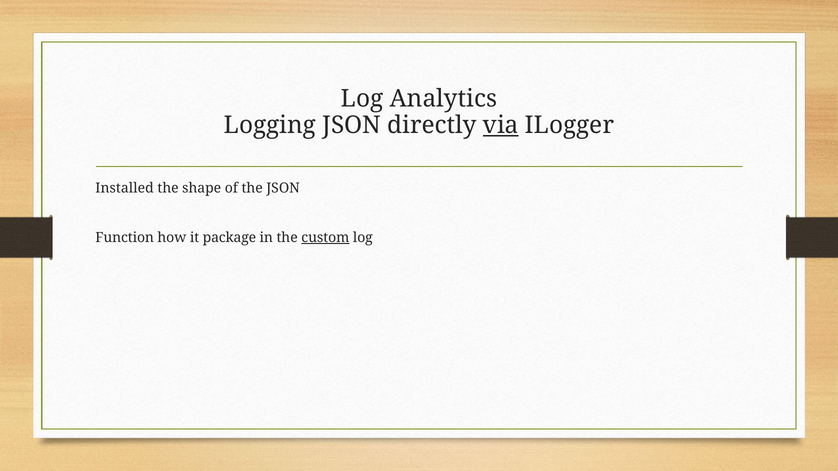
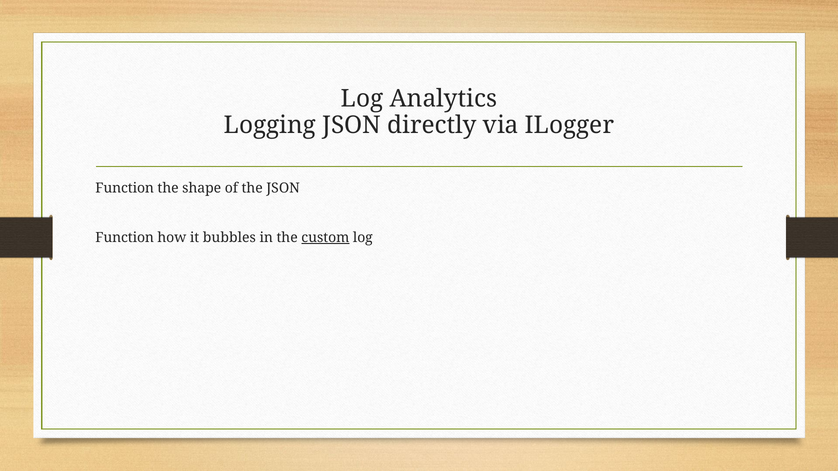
via underline: present -> none (501, 125)
Installed: Installed -> Function (125, 188)
package: package -> bubbles (229, 238)
